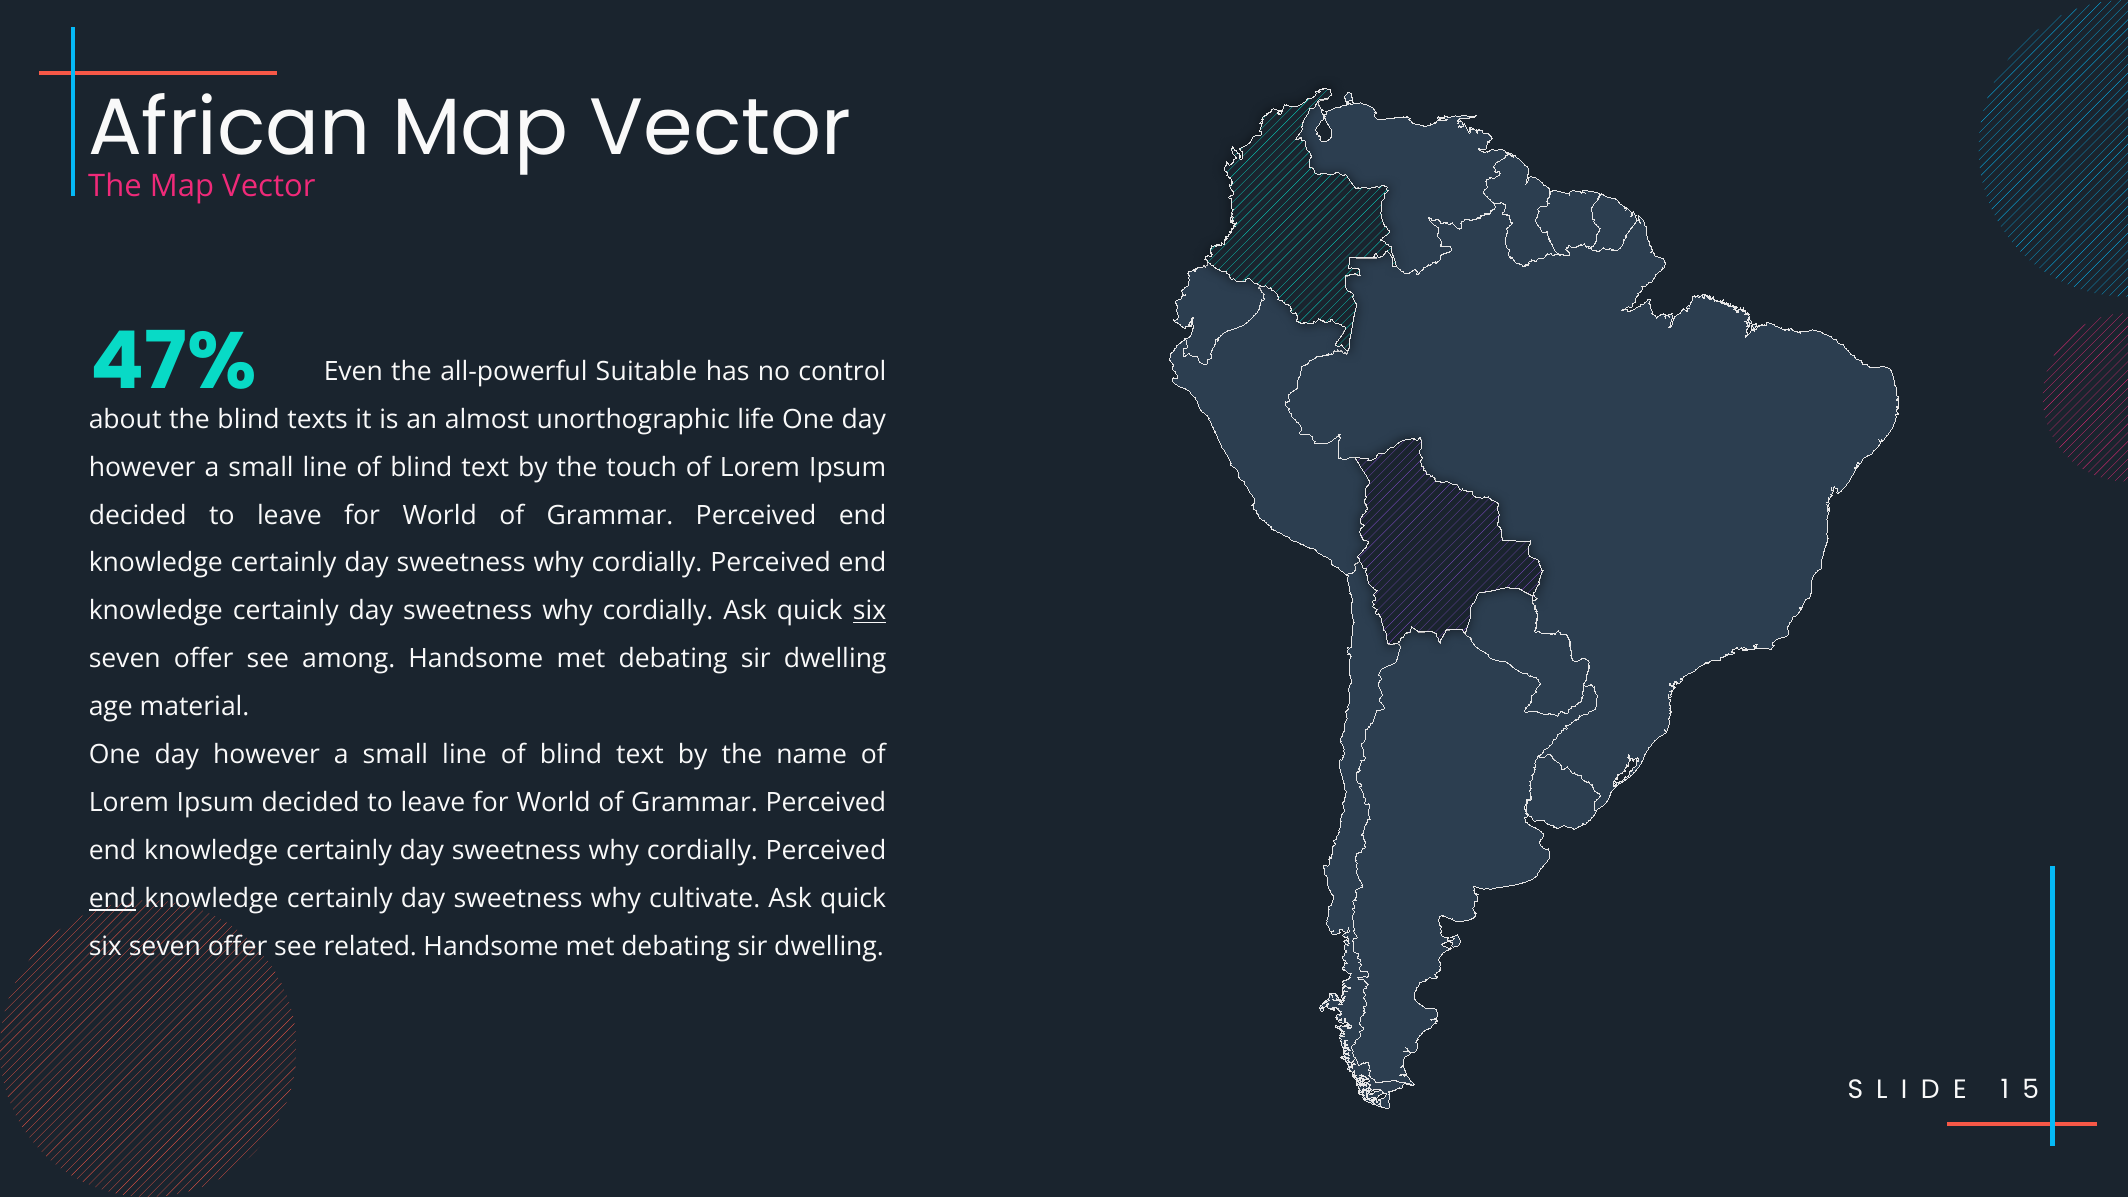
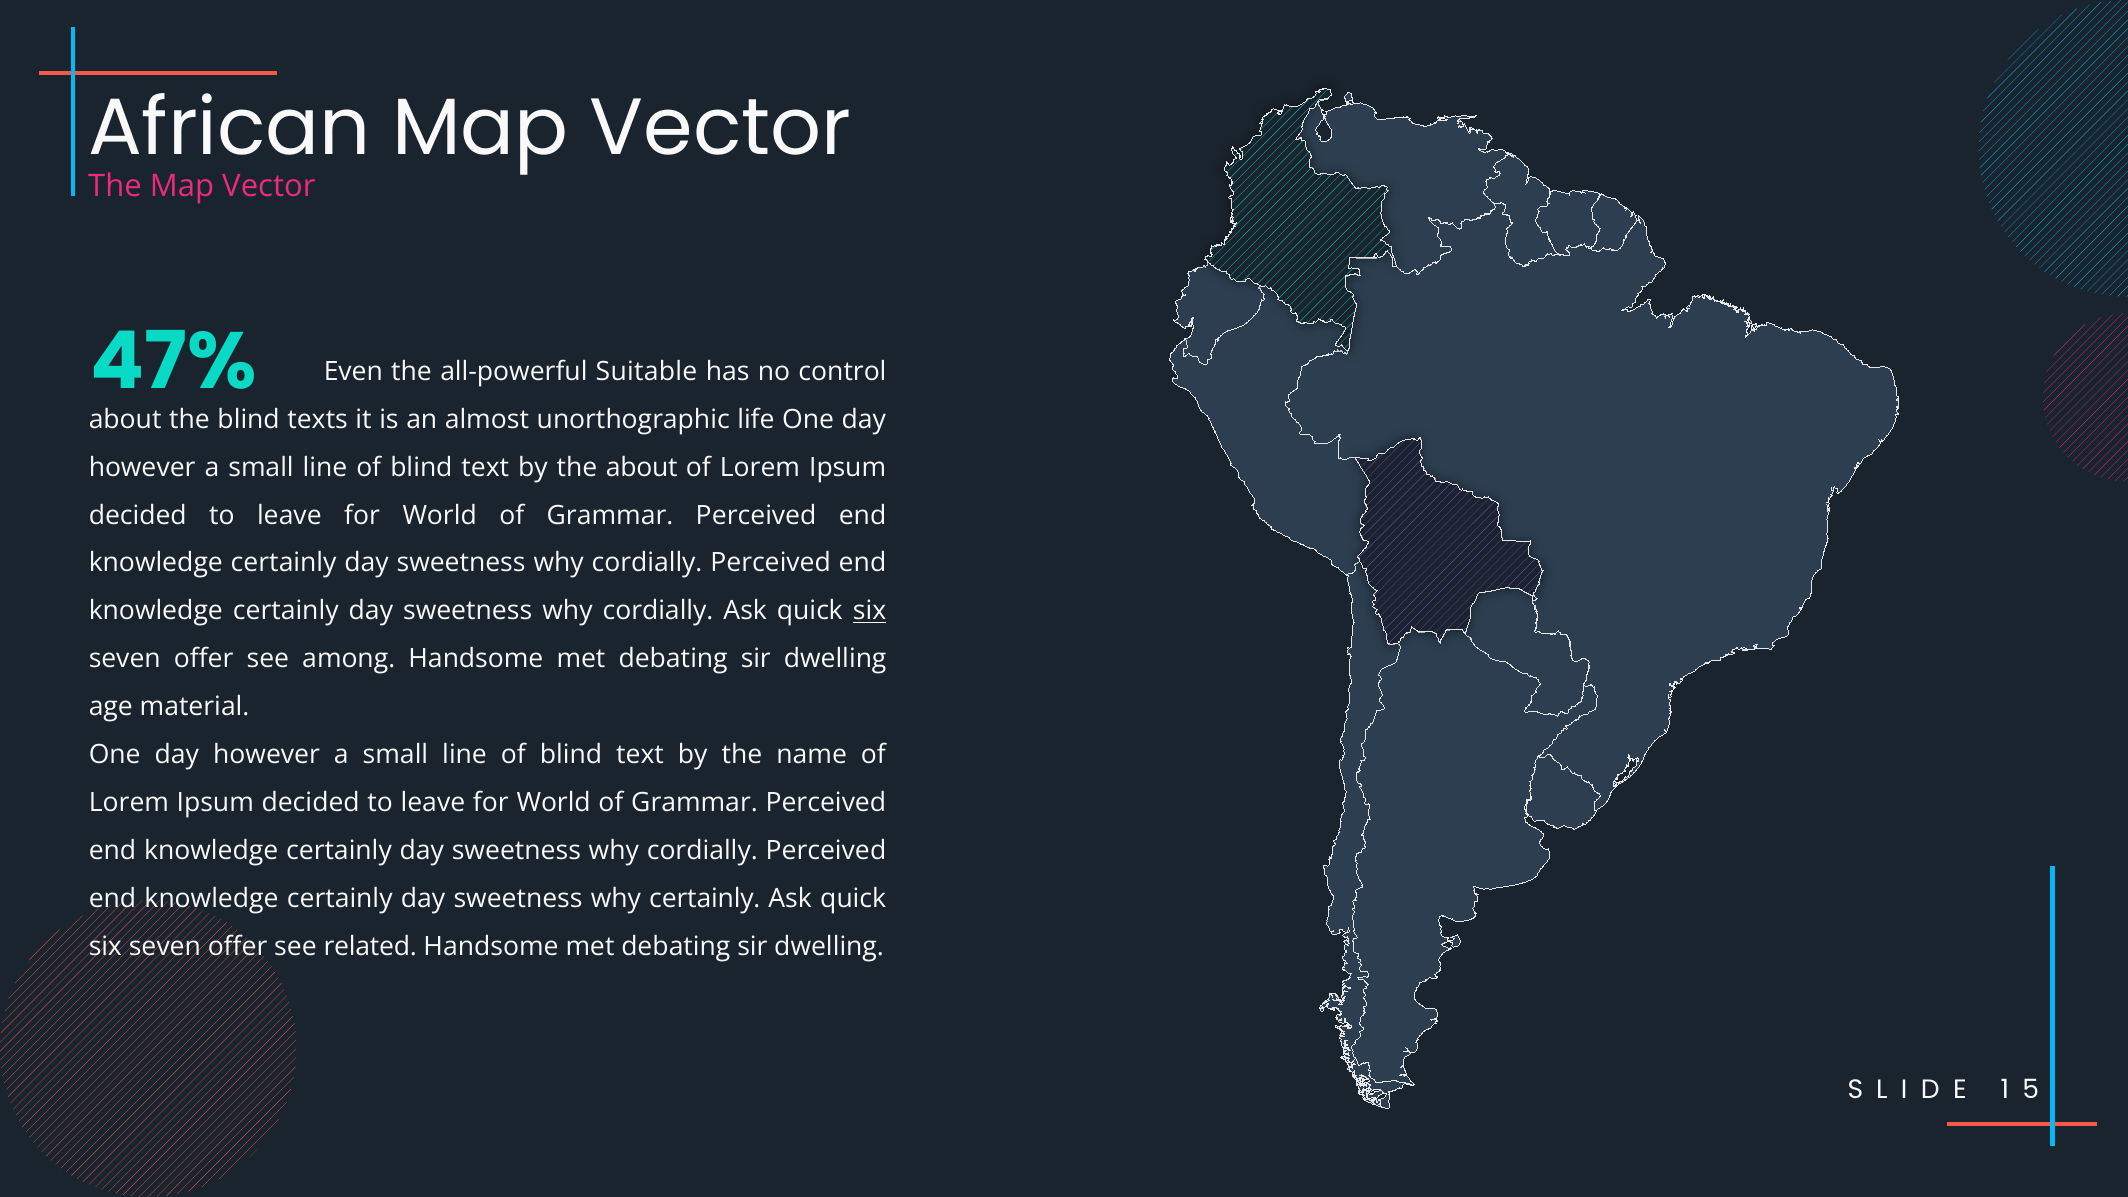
the touch: touch -> about (642, 467)
end underline: present -> none (113, 898)
why cultivate: cultivate -> certainly (705, 898)
